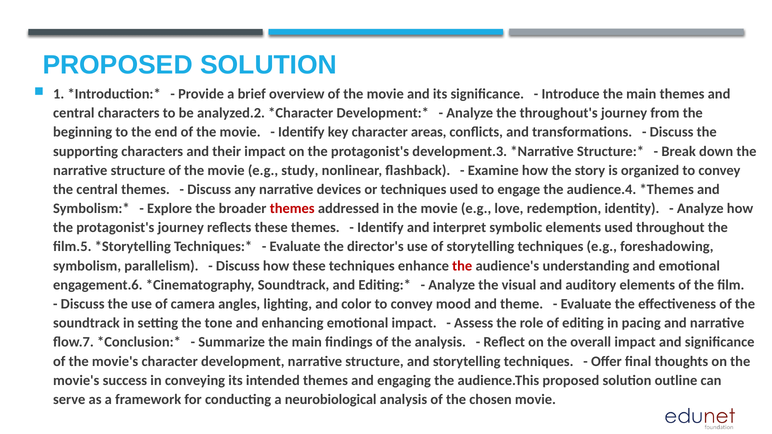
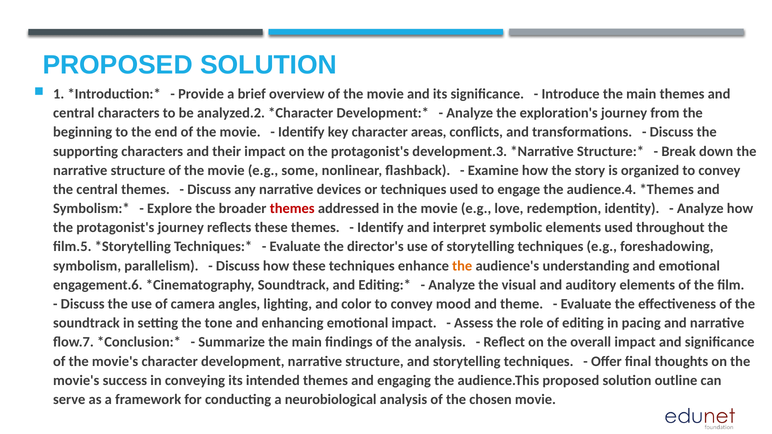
throughout's: throughout's -> exploration's (559, 113)
study: study -> some (300, 170)
the colour: red -> orange (462, 266)
